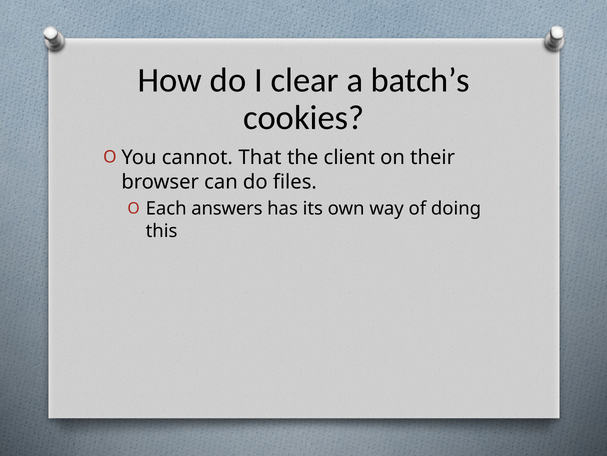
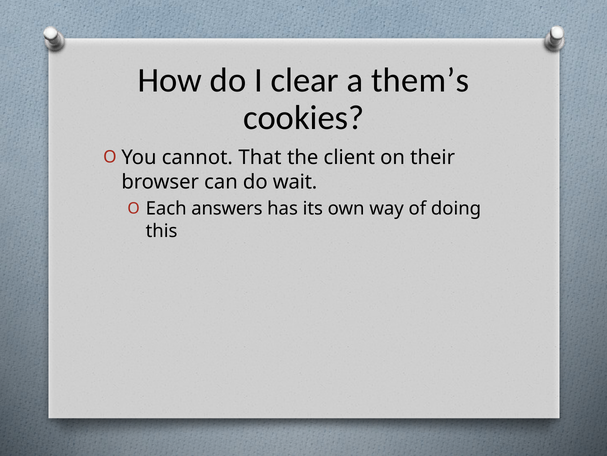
batch’s: batch’s -> them’s (420, 80)
files: files -> wait (295, 182)
